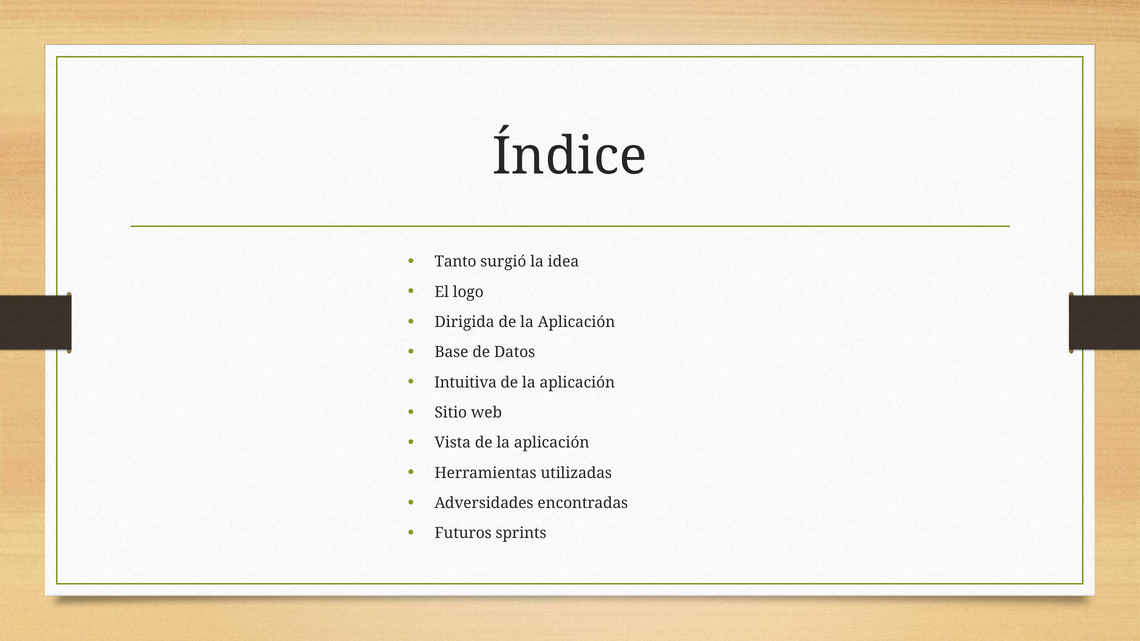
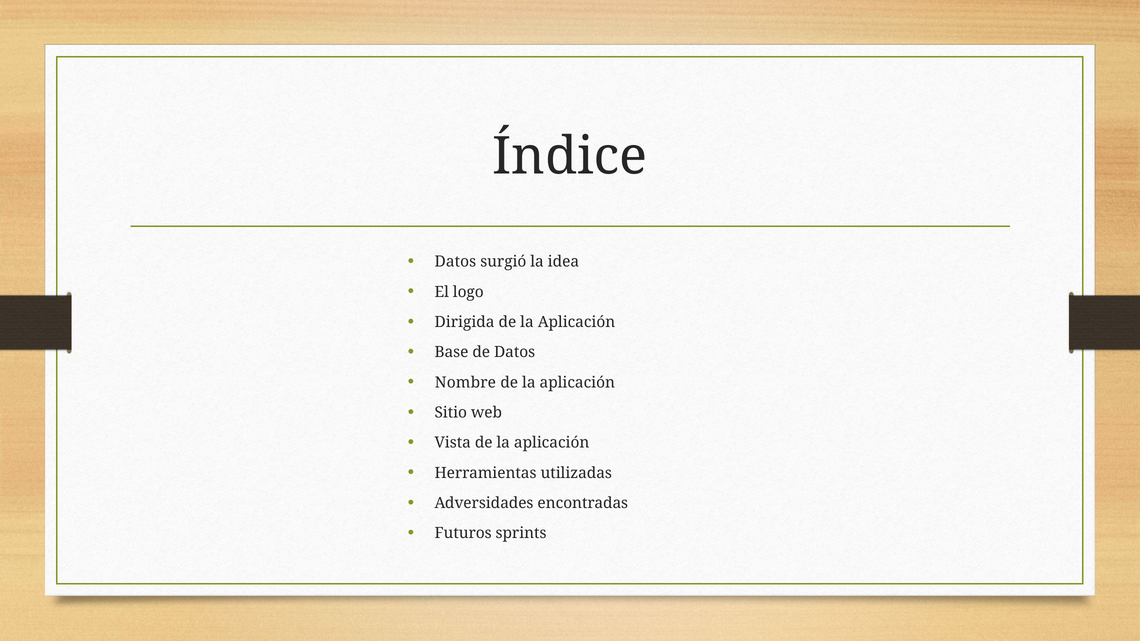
Tanto: Tanto -> Datos (455, 262)
Intuitiva: Intuitiva -> Nombre (465, 383)
